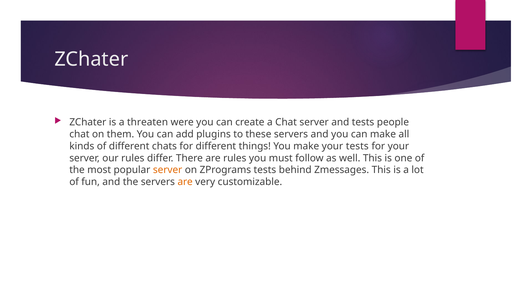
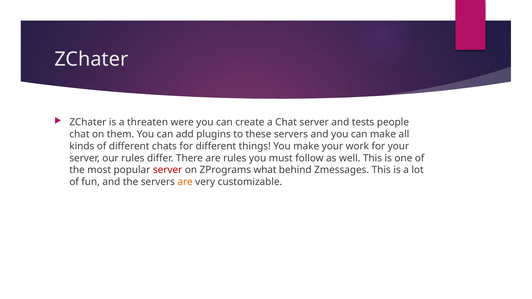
your tests: tests -> work (357, 146)
server colour: orange -> red (168, 170)
ZPrograms tests: tests -> what (265, 170)
